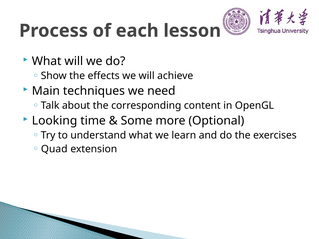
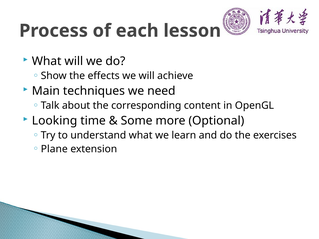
Quad: Quad -> Plane (54, 149)
